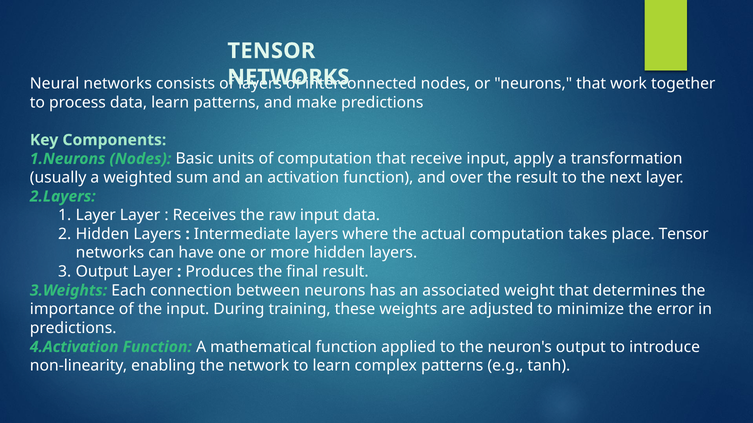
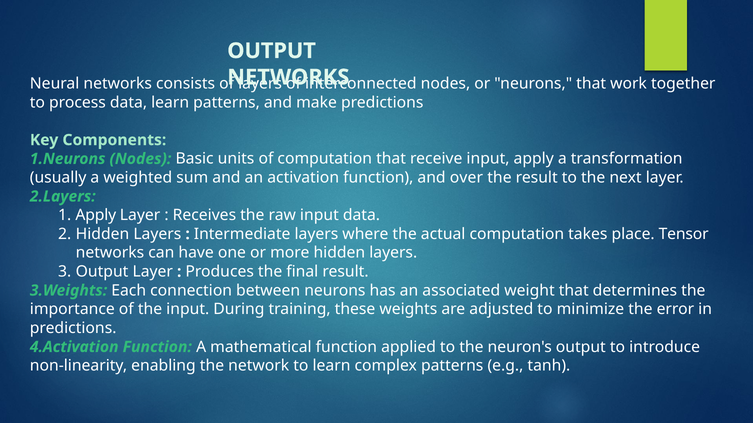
TENSOR: TENSOR -> OUTPUT (272, 51)
Layer: Layer -> Apply (96, 215)
